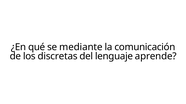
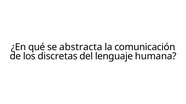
mediante: mediante -> abstracta (81, 47)
aprende: aprende -> humana (156, 57)
